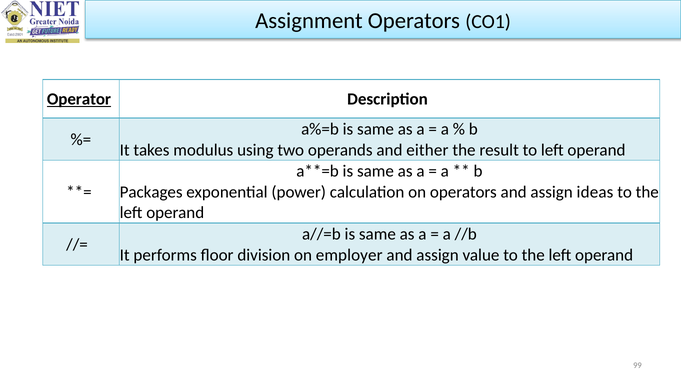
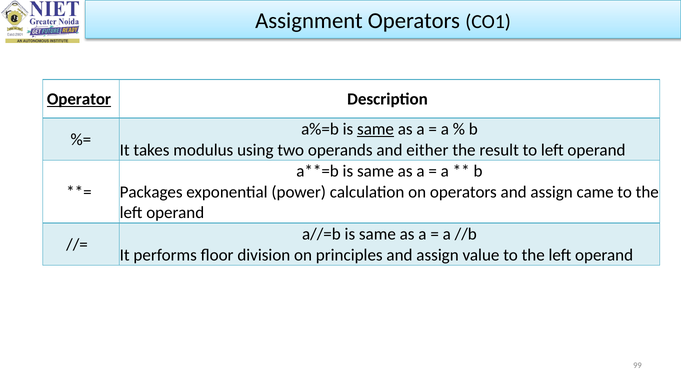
same underline: none -> present (376, 129)
ideas: ideas -> came (595, 192)
employer: employer -> principles (349, 255)
